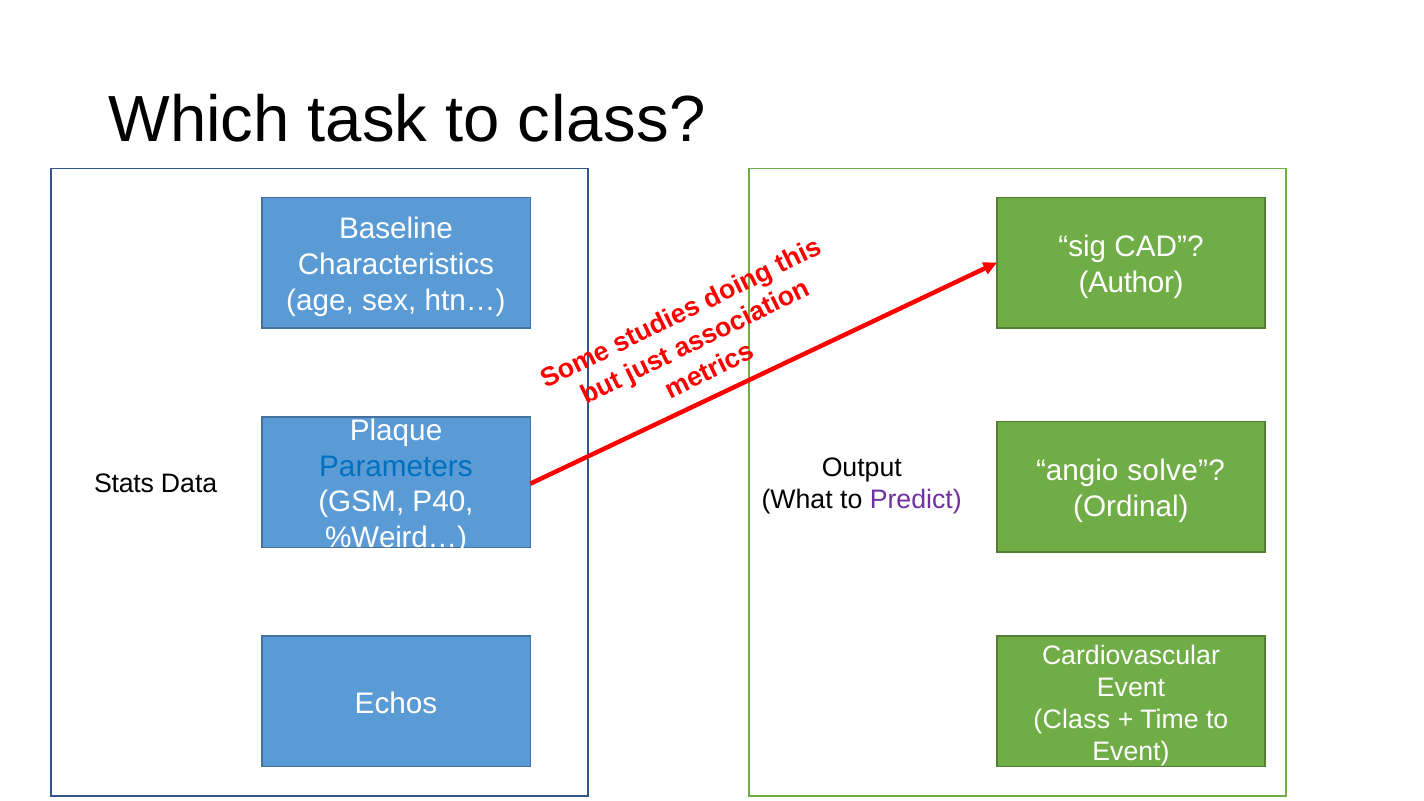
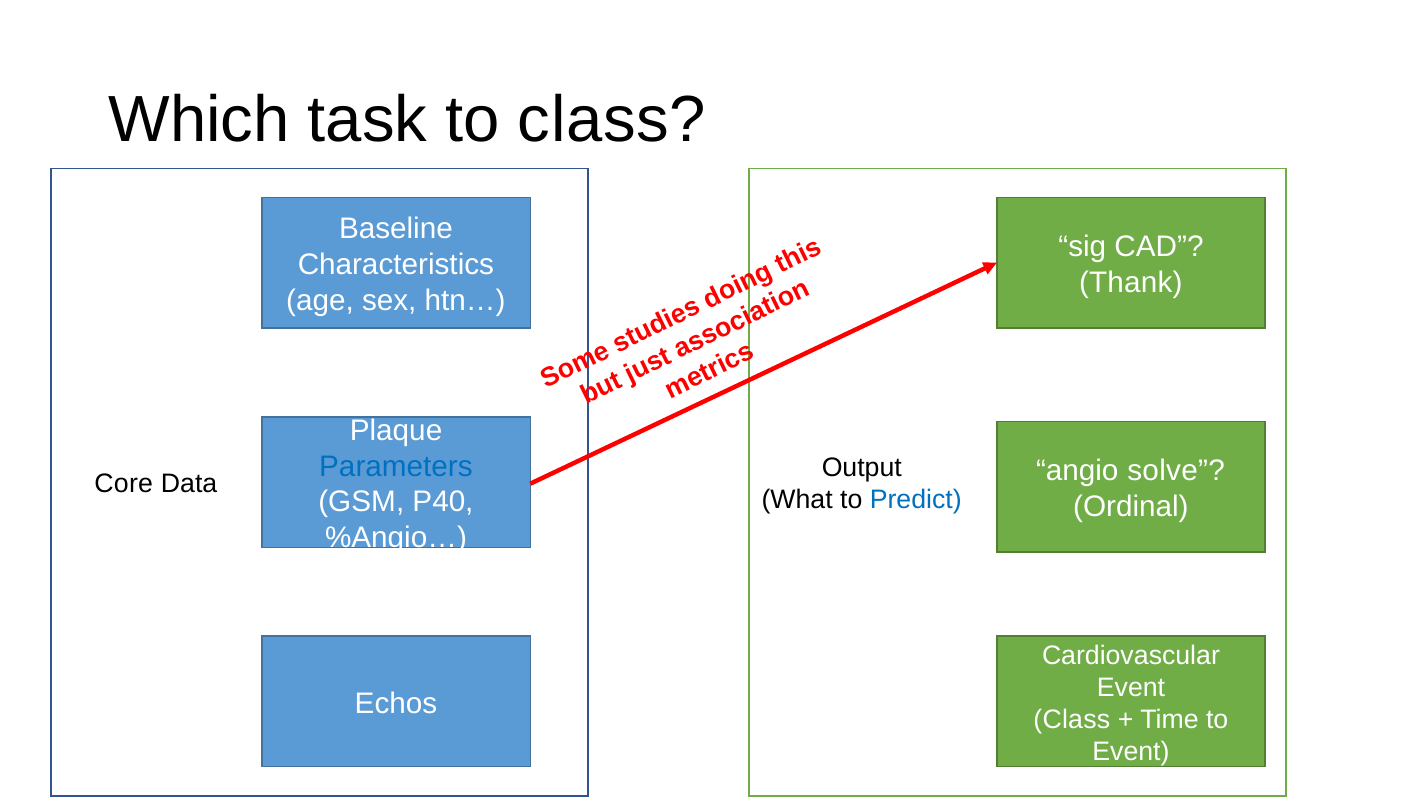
Author: Author -> Thank (1131, 283)
Stats: Stats -> Core (124, 484)
Predict colour: purple -> blue (916, 500)
%Weird…: %Weird… -> %Angio… (396, 538)
